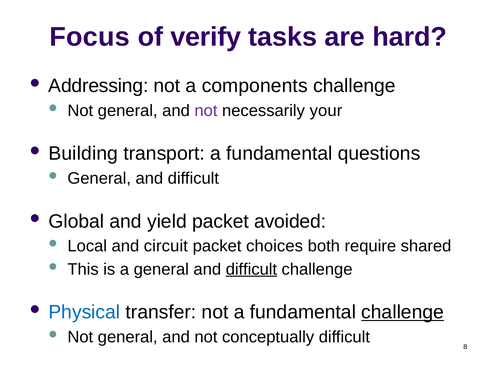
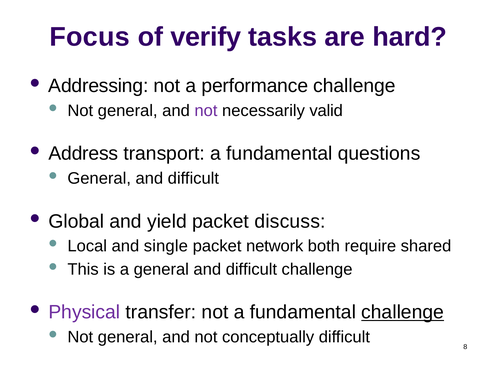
components: components -> performance (255, 86)
your: your -> valid (326, 111)
Building: Building -> Address (83, 154)
avoided: avoided -> discuss (290, 221)
circuit: circuit -> single (166, 246)
choices: choices -> network (275, 246)
difficult underline: present -> none (251, 269)
Physical colour: blue -> purple (84, 312)
